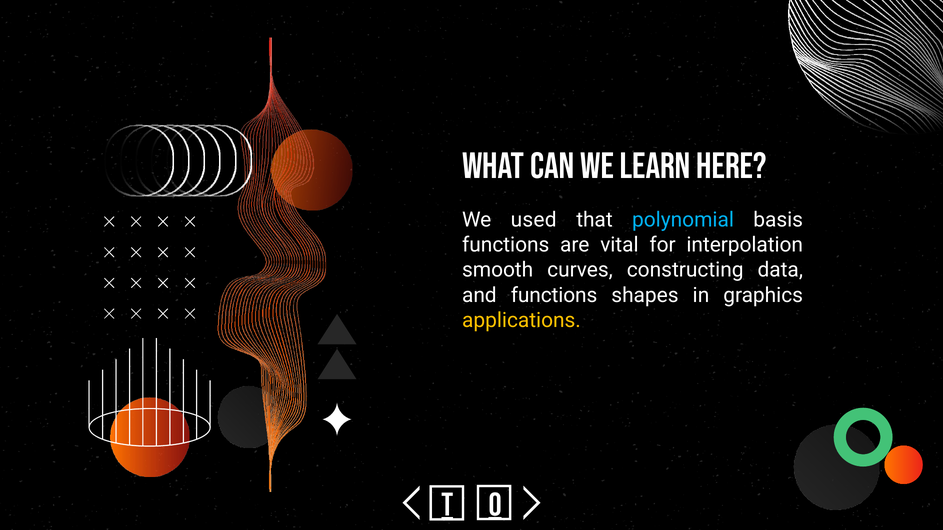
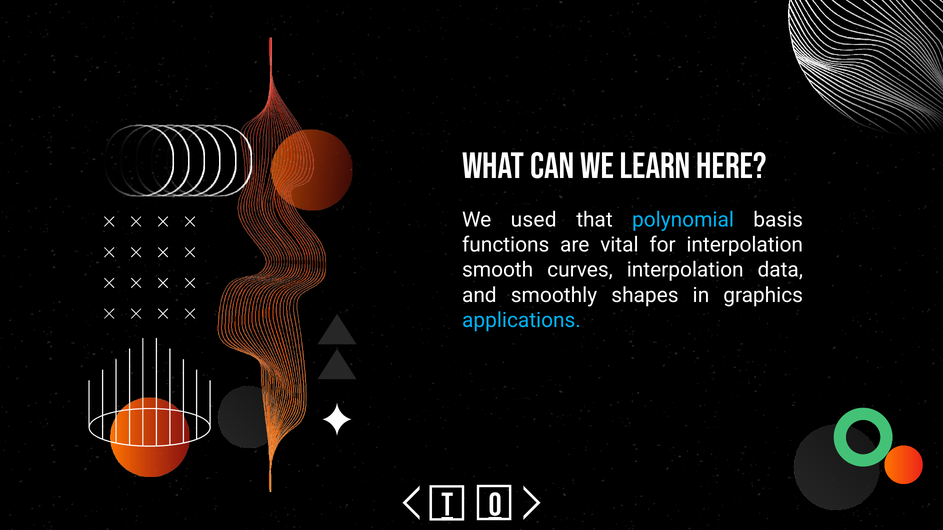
curves constructing: constructing -> interpolation (685, 270)
and functions: functions -> smoothly (554, 295)
applications colour: yellow -> light blue (521, 321)
